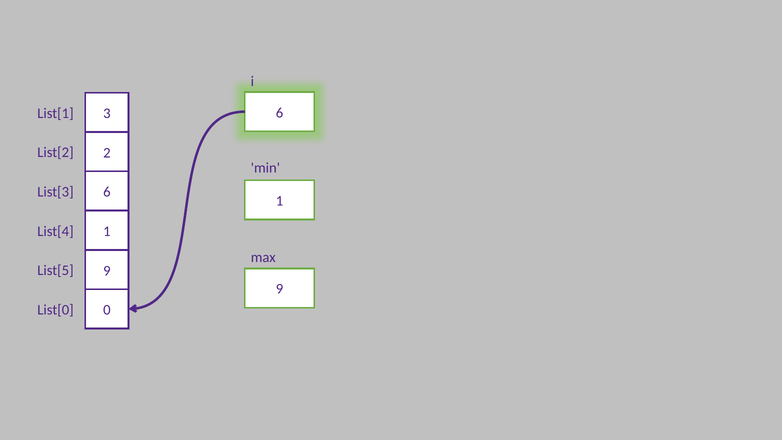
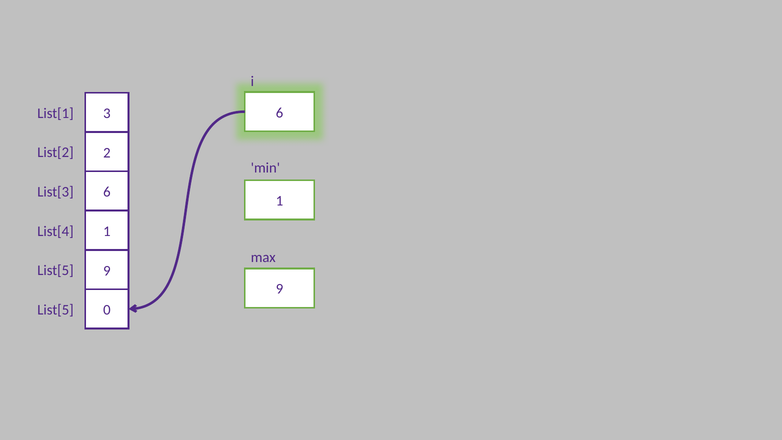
List[0: List[0 -> List[5 (55, 310)
